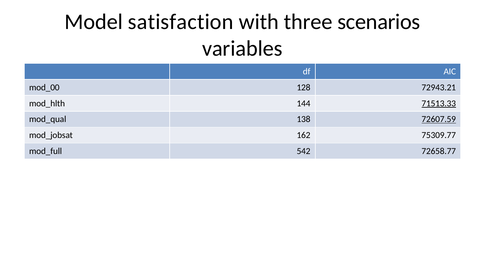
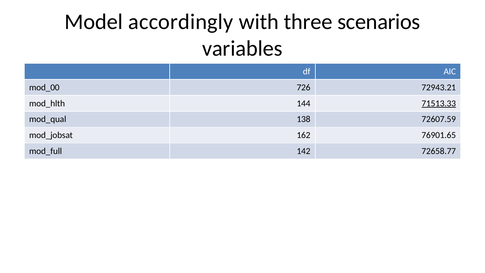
satisfaction: satisfaction -> accordingly (181, 22)
128: 128 -> 726 (304, 87)
72607.59 underline: present -> none (439, 119)
75309.77: 75309.77 -> 76901.65 (439, 135)
542: 542 -> 142 (304, 151)
